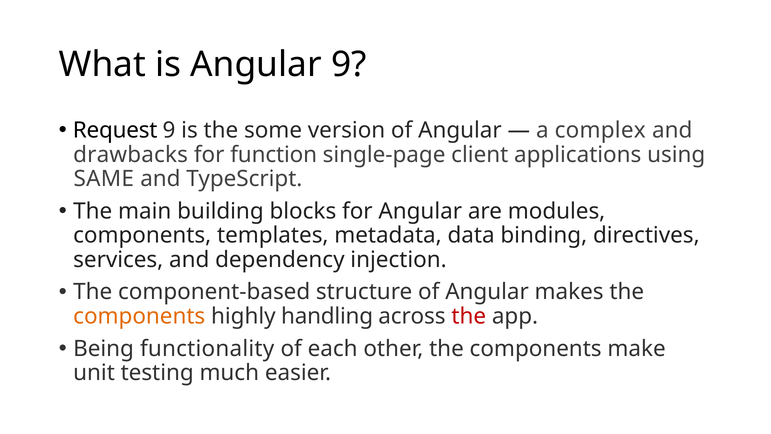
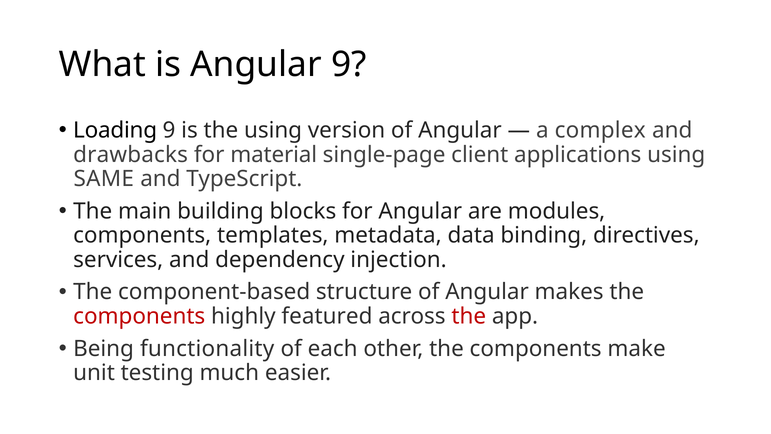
Request: Request -> Loading (115, 130)
the some: some -> using (273, 130)
function: function -> material (274, 155)
components colour: orange -> red (139, 316)
handling: handling -> featured (327, 316)
